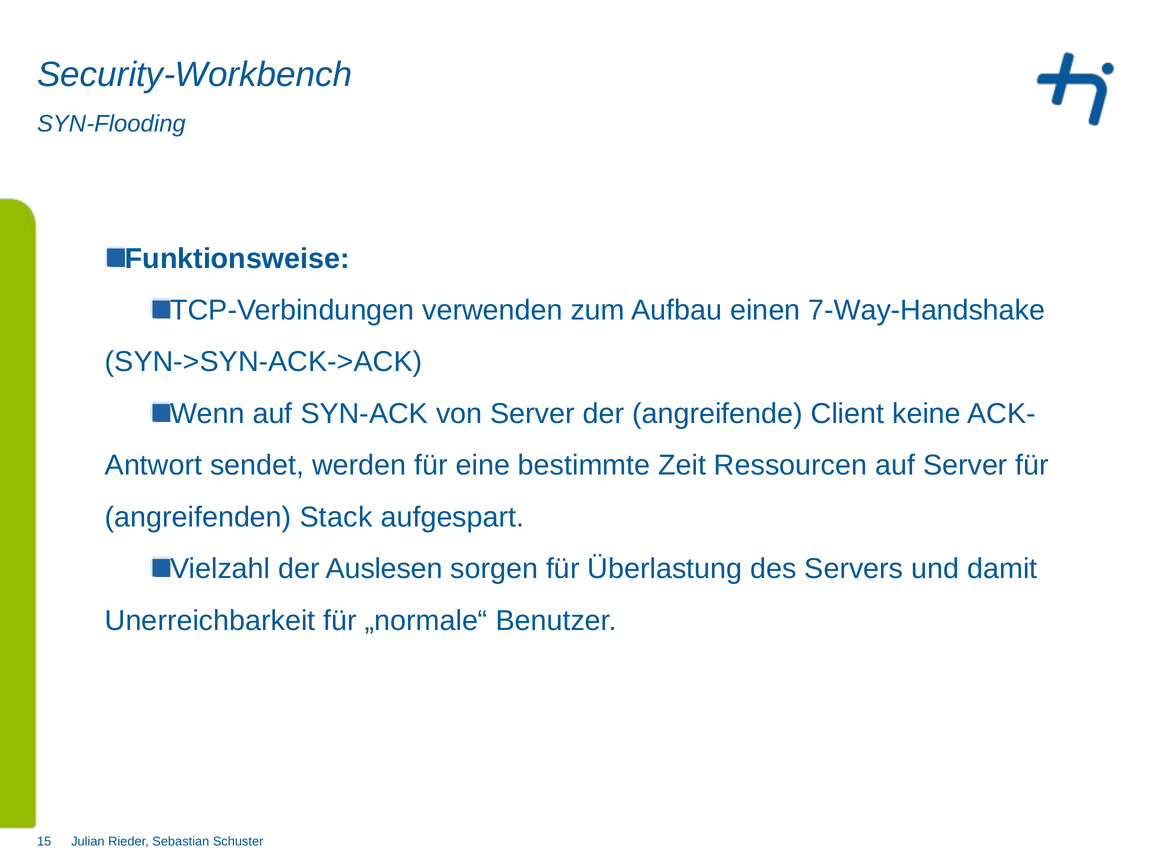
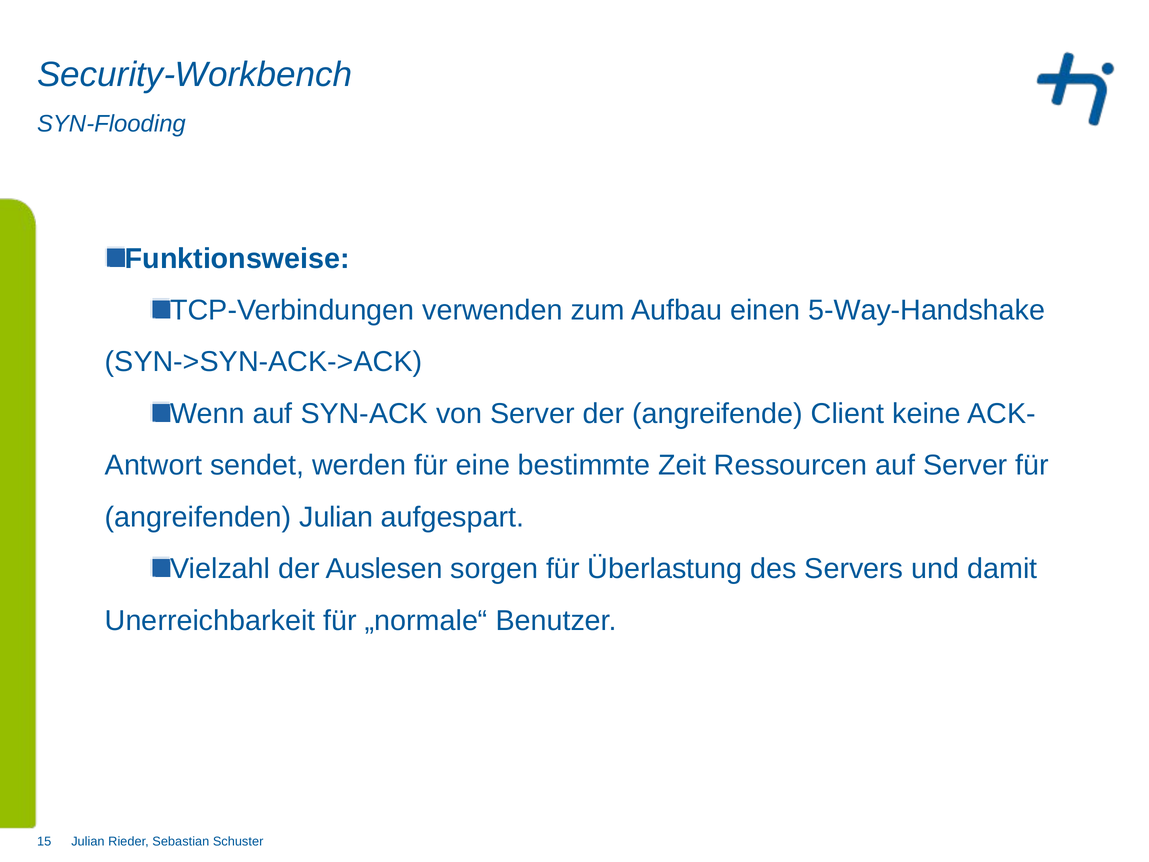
7-Way-Handshake: 7-Way-Handshake -> 5-Way-Handshake (927, 310)
angreifenden Stack: Stack -> Julian (336, 517)
